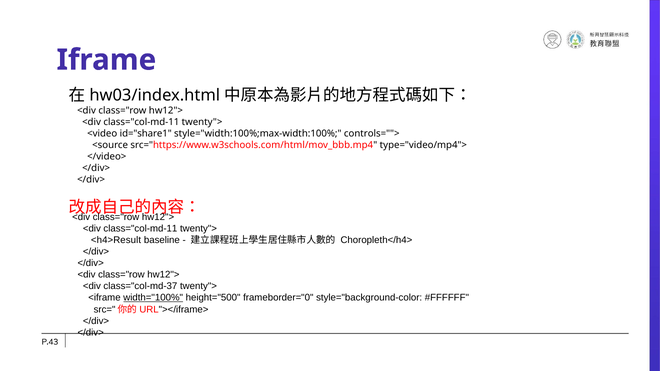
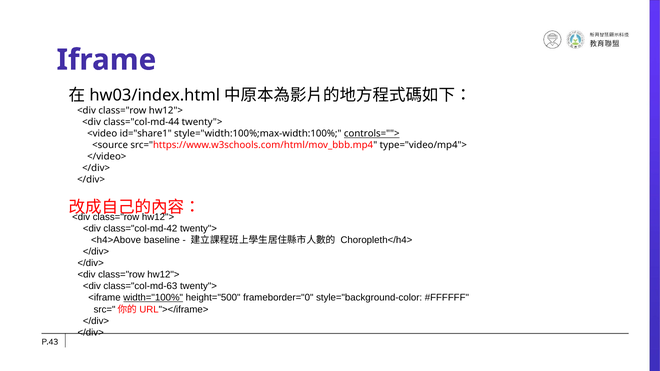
class="col-md-11: class="col-md-11 -> class="col-md-44 (141, 122)
controls=""> underline: none -> present (372, 134)
class="col-md-11: class="col-md-11 -> class="col-md-42 (140, 229)
<h4>Result: <h4>Result -> <h4>Above (116, 240)
class="col-md-37: class="col-md-37 -> class="col-md-63 (140, 286)
